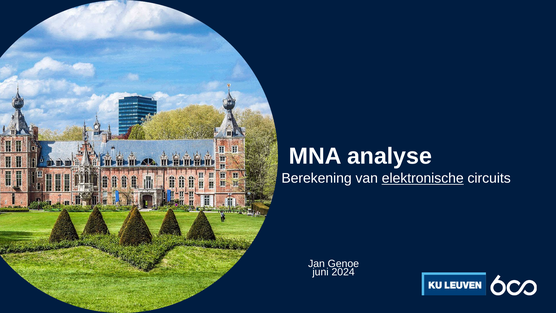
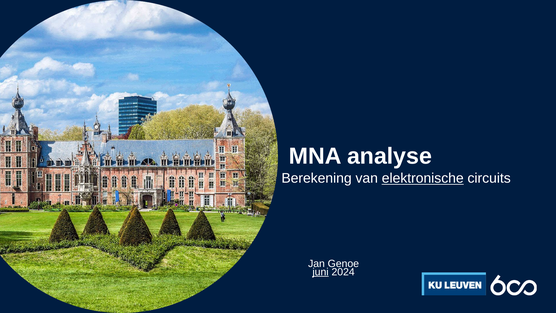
juni underline: none -> present (321, 272)
